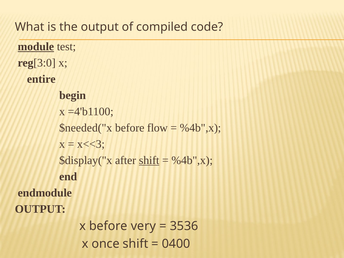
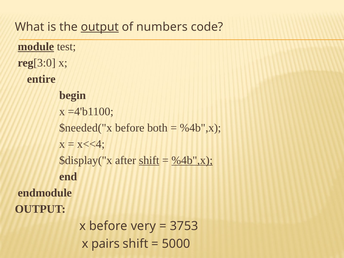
output underline: none -> present (100, 27)
compiled: compiled -> numbers (162, 27)
flow: flow -> both (157, 128)
x<<3: x<<3 -> x<<4 (91, 144)
%4b",x underline: none -> present (192, 160)
3536: 3536 -> 3753 (184, 226)
once: once -> pairs (106, 244)
0400: 0400 -> 5000 (176, 244)
